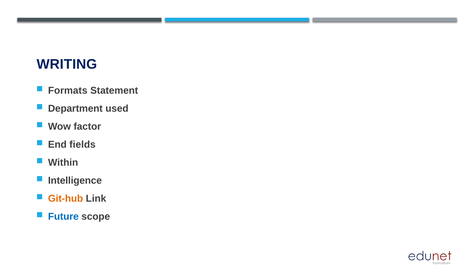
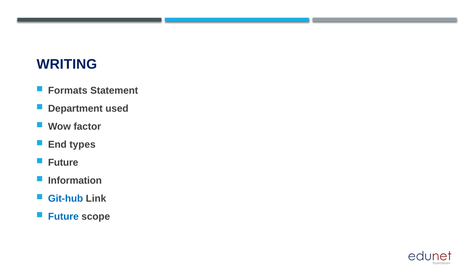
fields: fields -> types (83, 144)
Within: Within -> Future (63, 162)
Intelligence: Intelligence -> Information (75, 180)
Git-hub colour: orange -> blue (66, 198)
